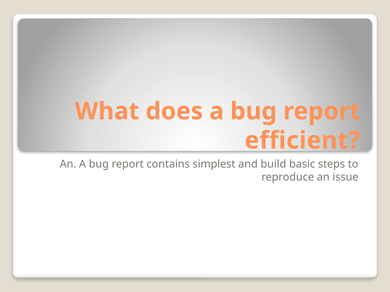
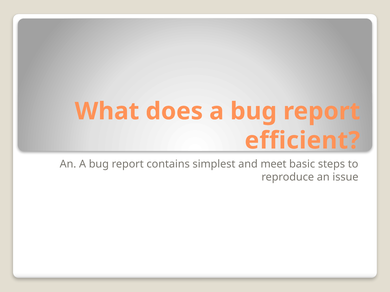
build: build -> meet (273, 164)
